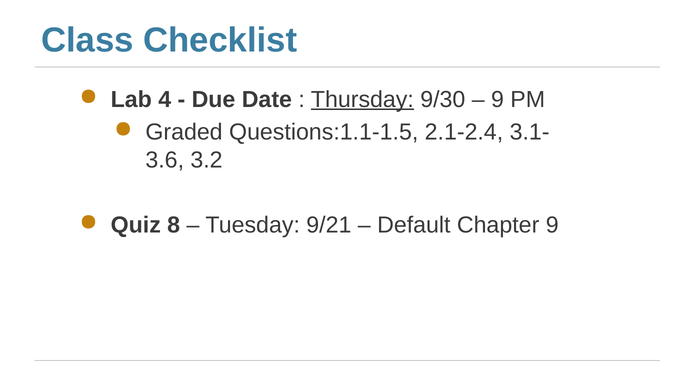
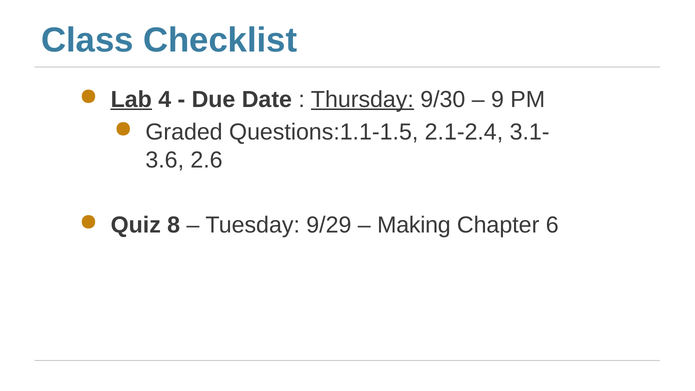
Lab underline: none -> present (131, 99)
3.2: 3.2 -> 2.6 (207, 160)
9/21: 9/21 -> 9/29 (329, 225)
Default: Default -> Making (414, 225)
Chapter 9: 9 -> 6 (552, 225)
